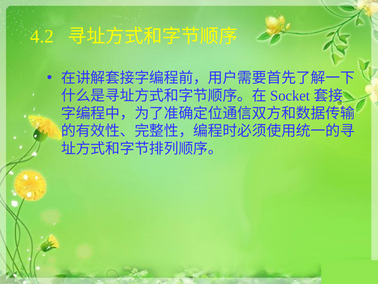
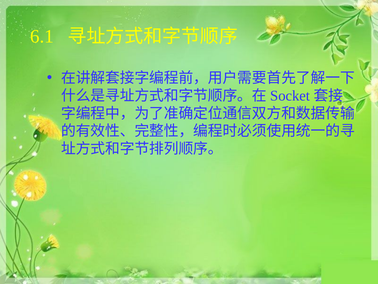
4.2: 4.2 -> 6.1 (42, 36)
